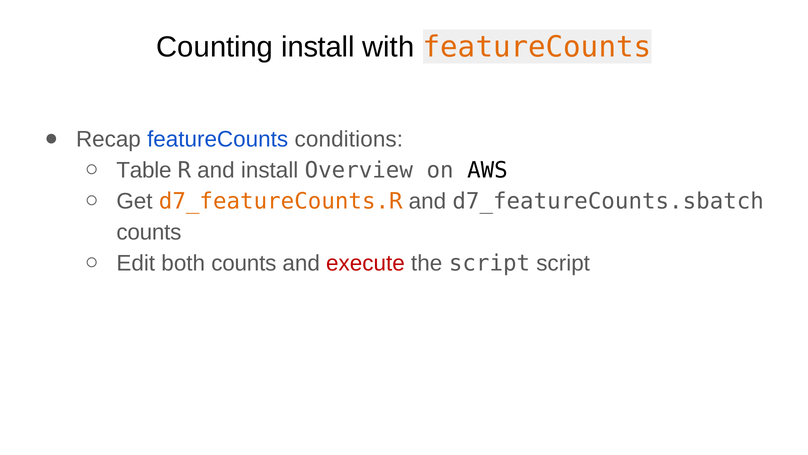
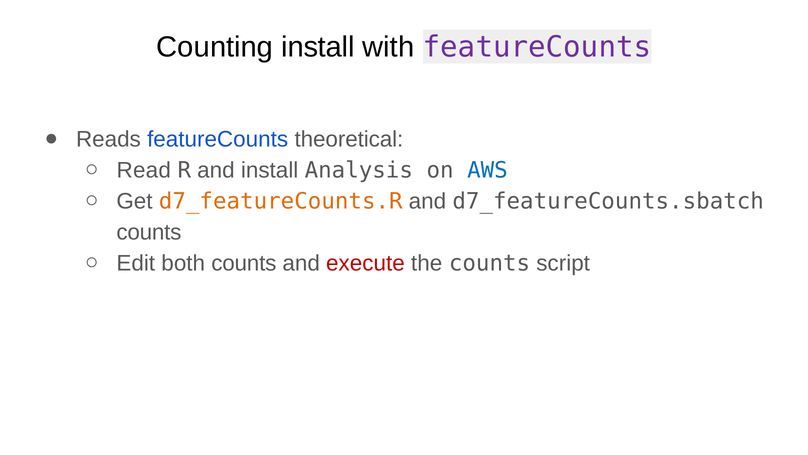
featureCounts colour: orange -> purple (537, 47)
Recap: Recap -> Reads (108, 139)
conditions: conditions -> theoretical (349, 139)
Table: Table -> Read (144, 170)
Overview: Overview -> Analysis (359, 170)
AWS colour: black -> blue (487, 170)
the script: script -> counts (489, 263)
